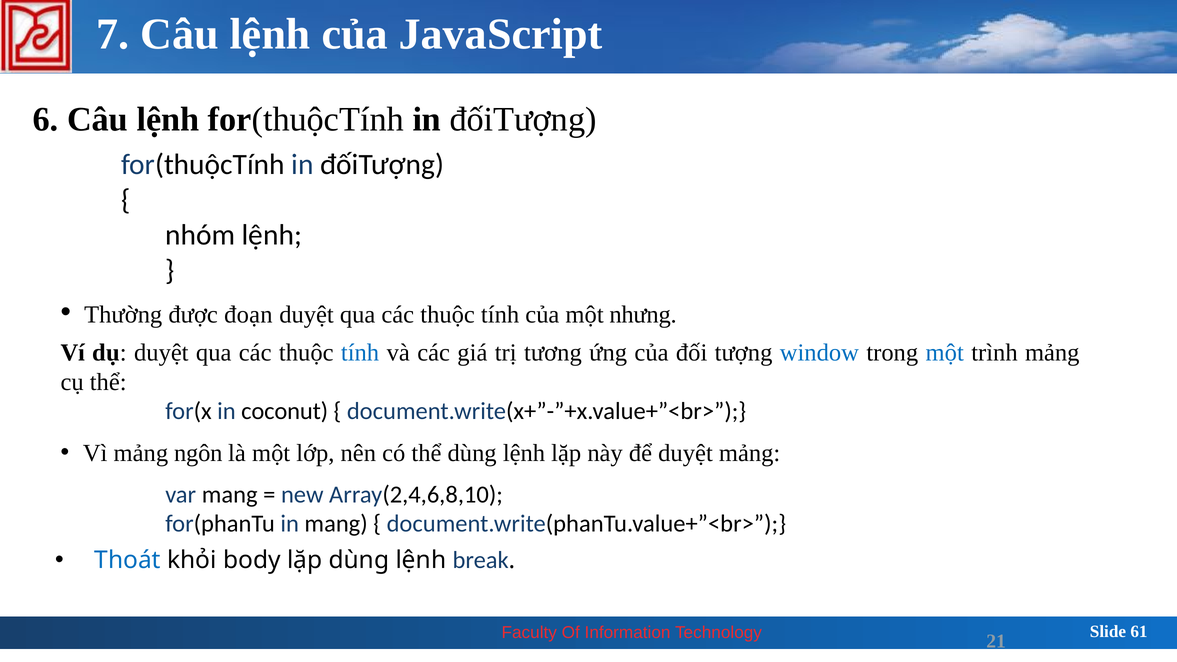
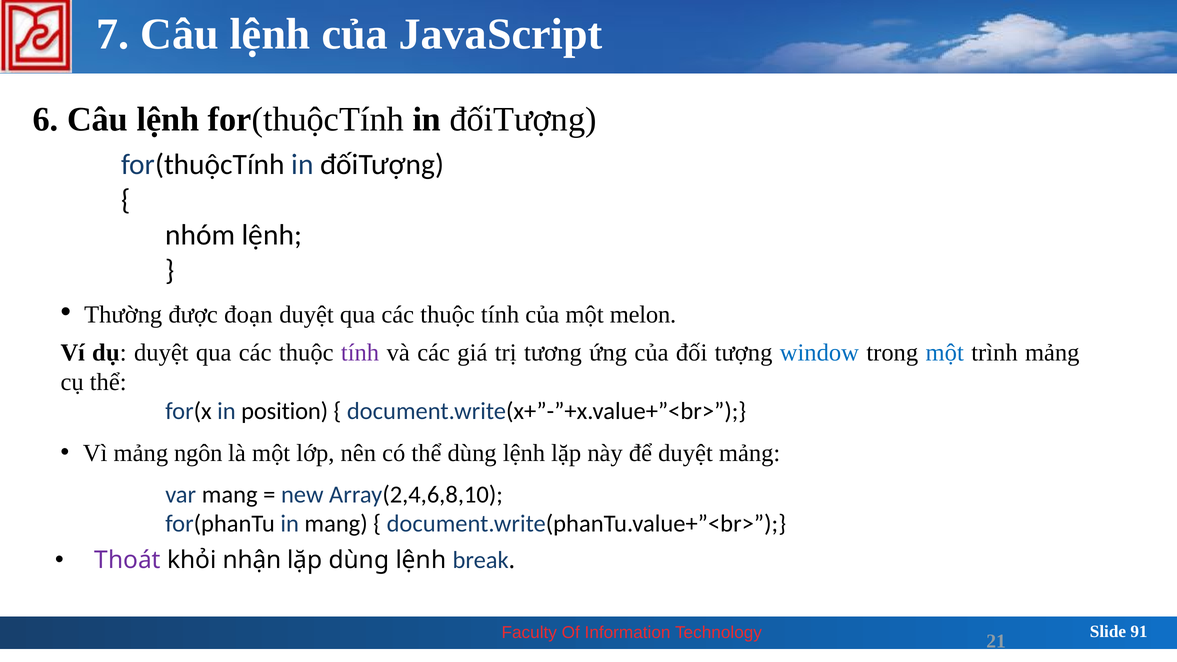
nhưng: nhưng -> melon (643, 315)
tính colour: blue -> purple (360, 353)
coconut: coconut -> position (285, 411)
Thoát colour: blue -> purple (128, 560)
body: body -> nhận (252, 560)
61: 61 -> 91 (1139, 632)
